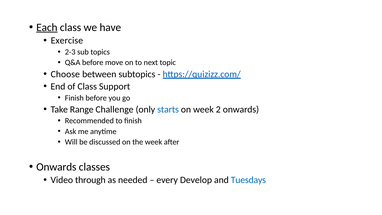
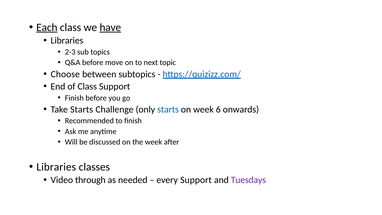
have underline: none -> present (110, 27)
Exercise: Exercise -> Libraries (67, 40)
Take Range: Range -> Starts (82, 109)
2: 2 -> 6 (218, 109)
Onwards: Onwards -> Libraries (56, 167)
every Develop: Develop -> Support (196, 180)
Tuesdays colour: blue -> purple (248, 180)
